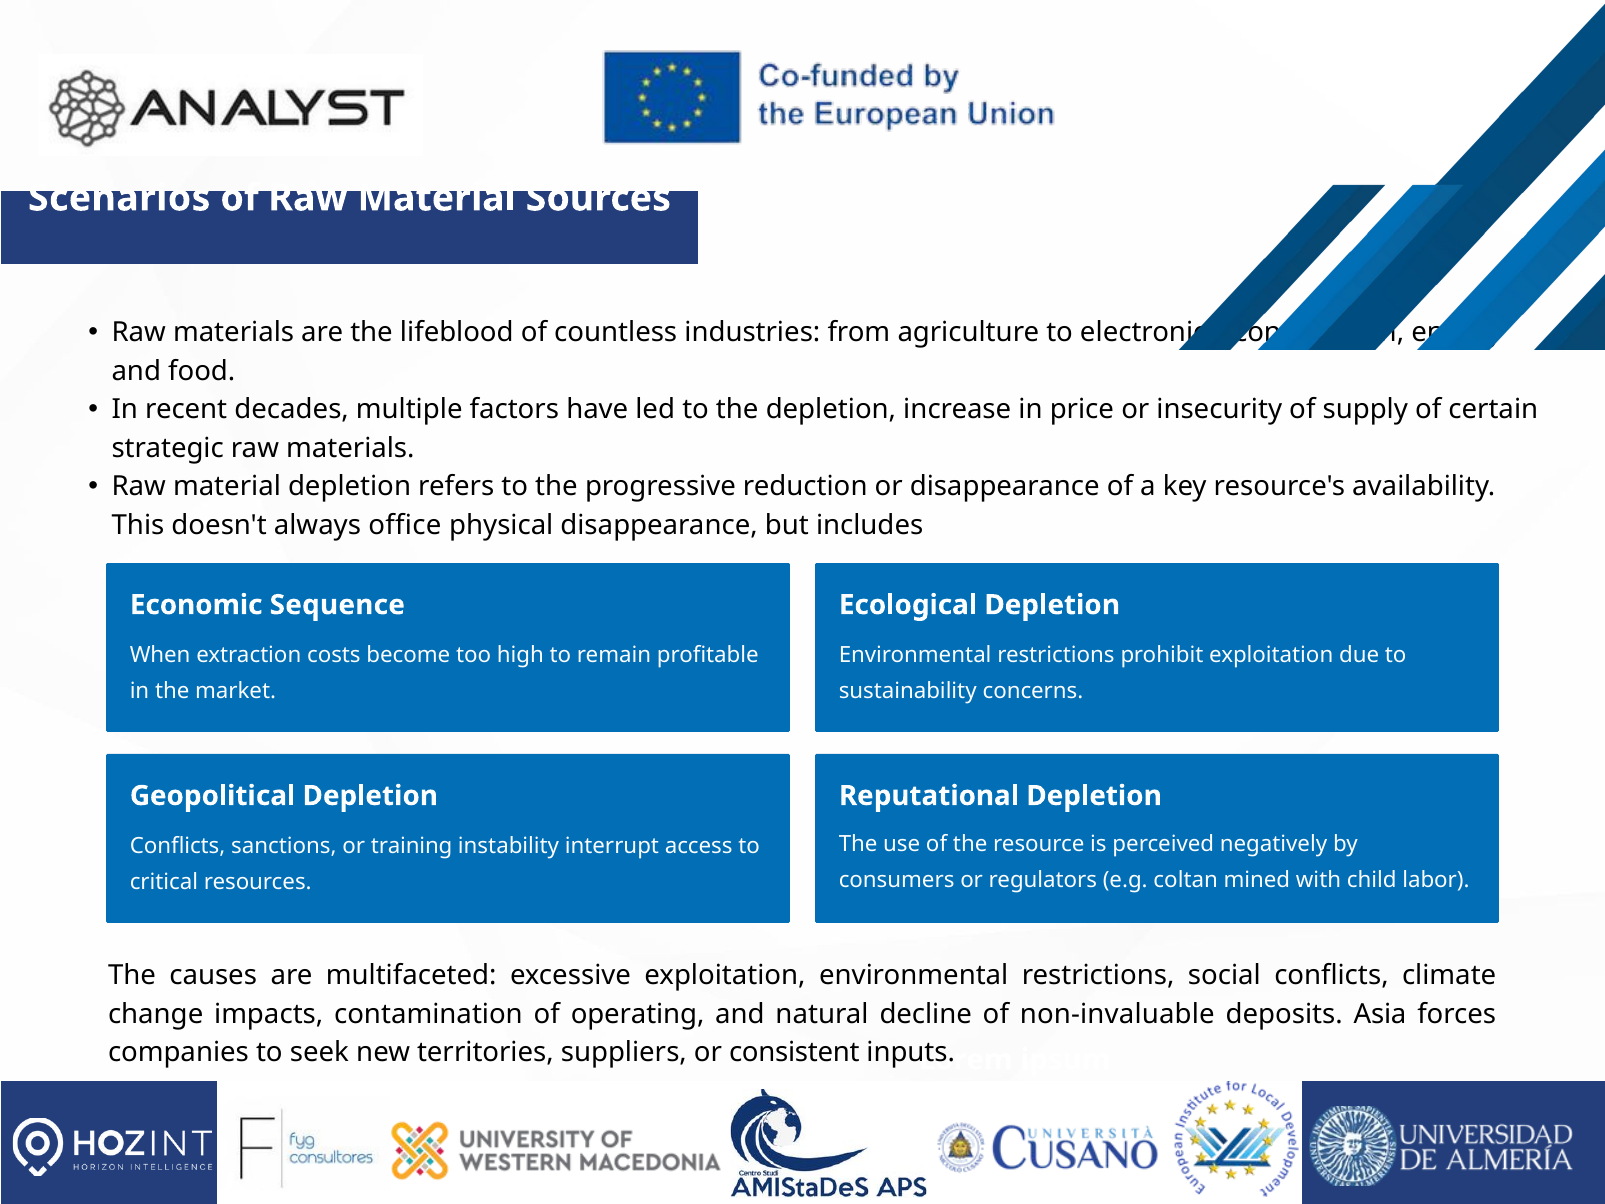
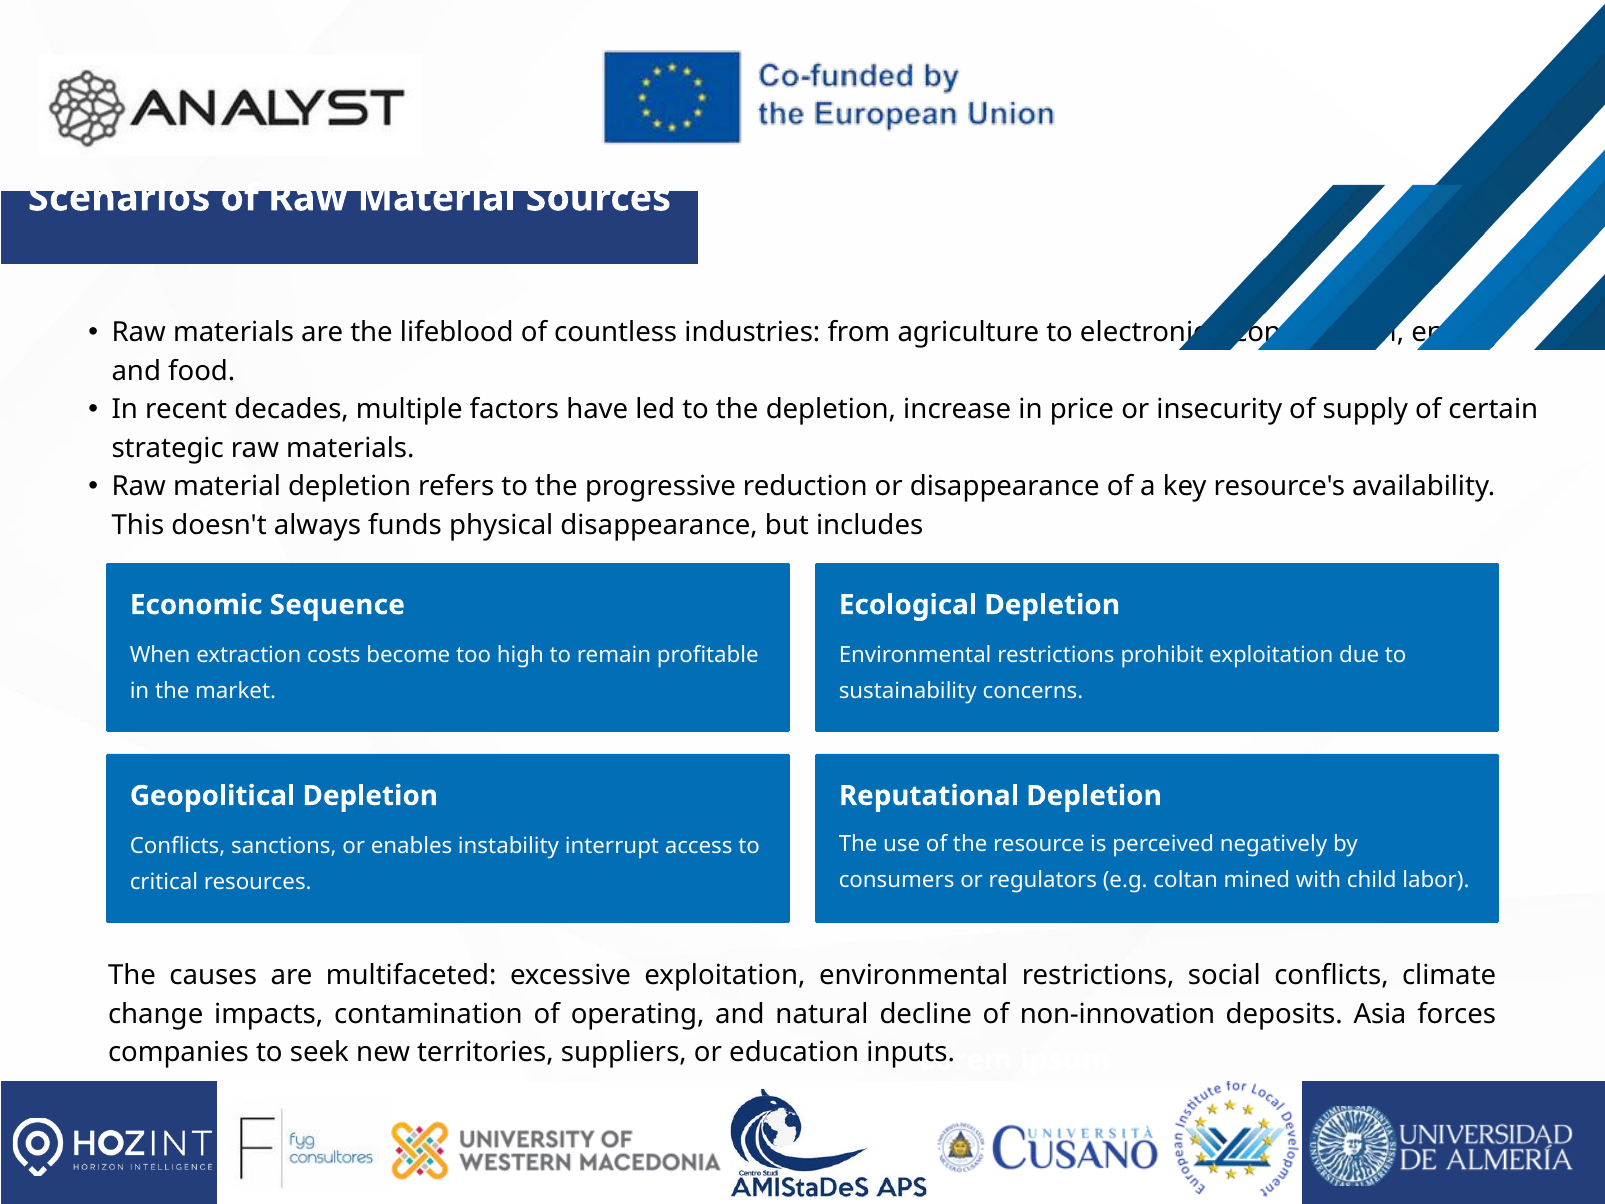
office: office -> funds (405, 525)
training: training -> enables (412, 846)
non-invaluable: non-invaluable -> non-innovation (1117, 1014)
consistent: consistent -> education (794, 1053)
